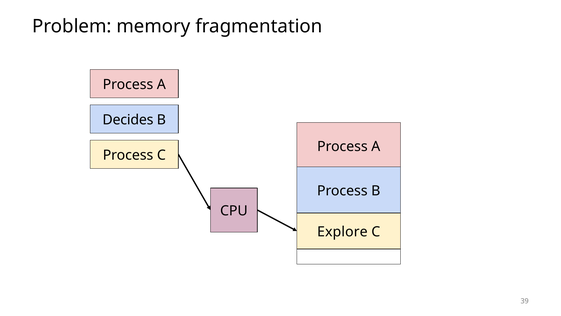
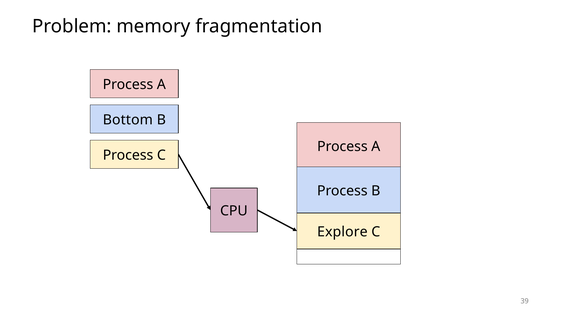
Decides: Decides -> Bottom (128, 120)
